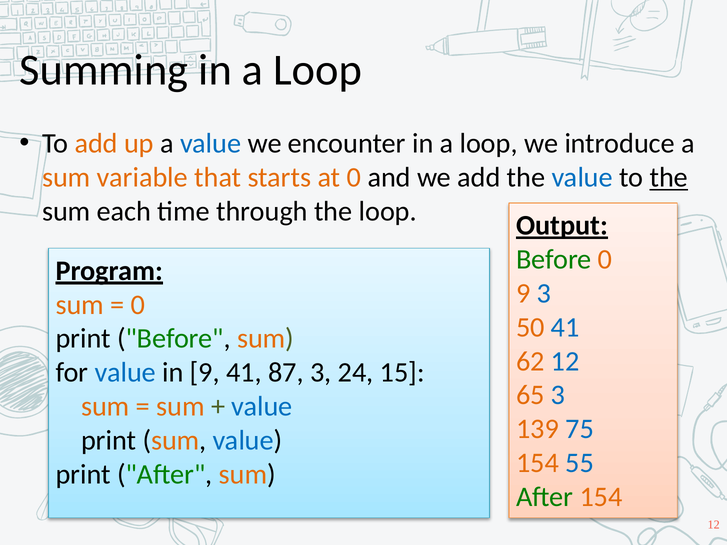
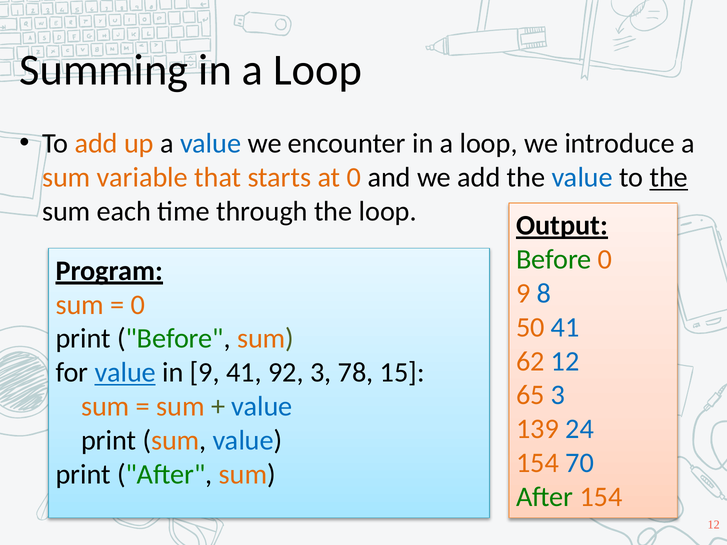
9 3: 3 -> 8 (544, 293)
value underline: none -> present (125, 373)
87: 87 -> 92 (286, 373)
24: 24 -> 78 (356, 373)
75: 75 -> 24 (580, 429)
55: 55 -> 70 (580, 463)
